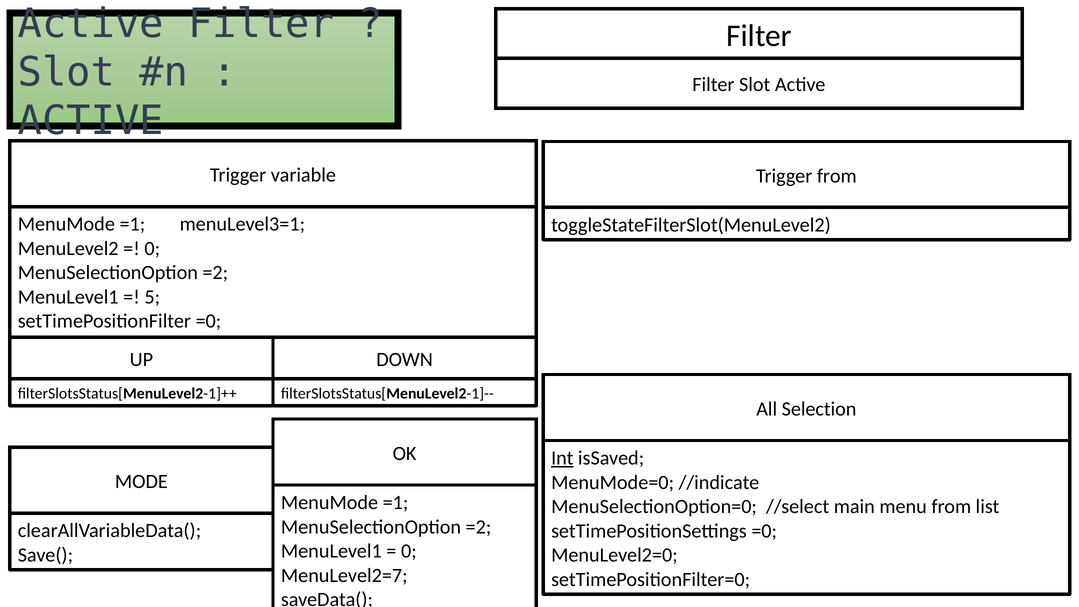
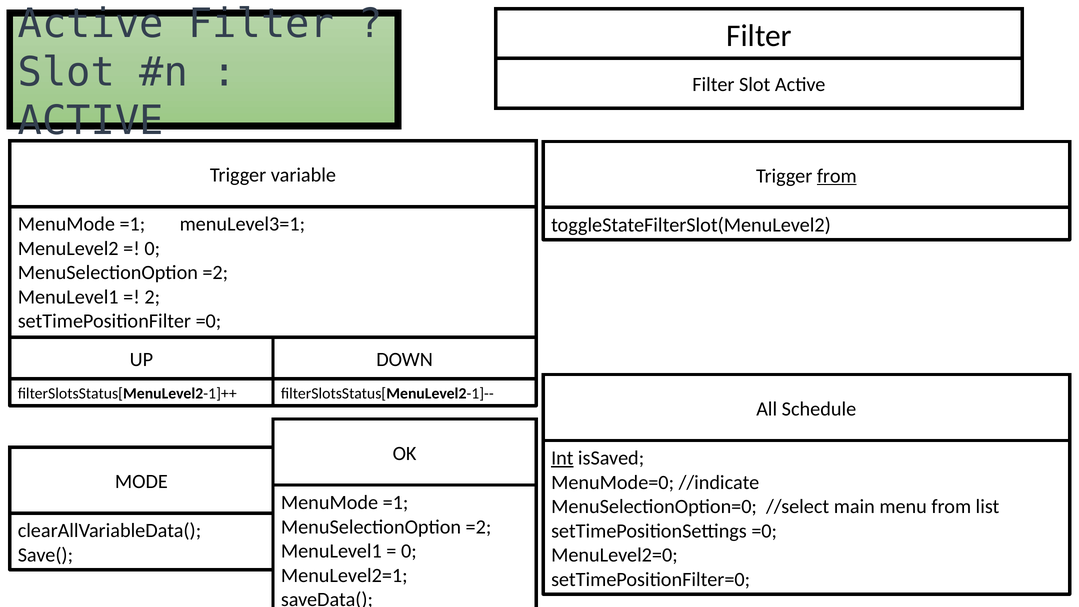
from underline: none -> present (837, 176)
5: 5 -> 2 (152, 297)
Selection: Selection -> Schedule (819, 409)
MenuLevel2=7: MenuLevel2=7 -> MenuLevel2=1 (344, 575)
